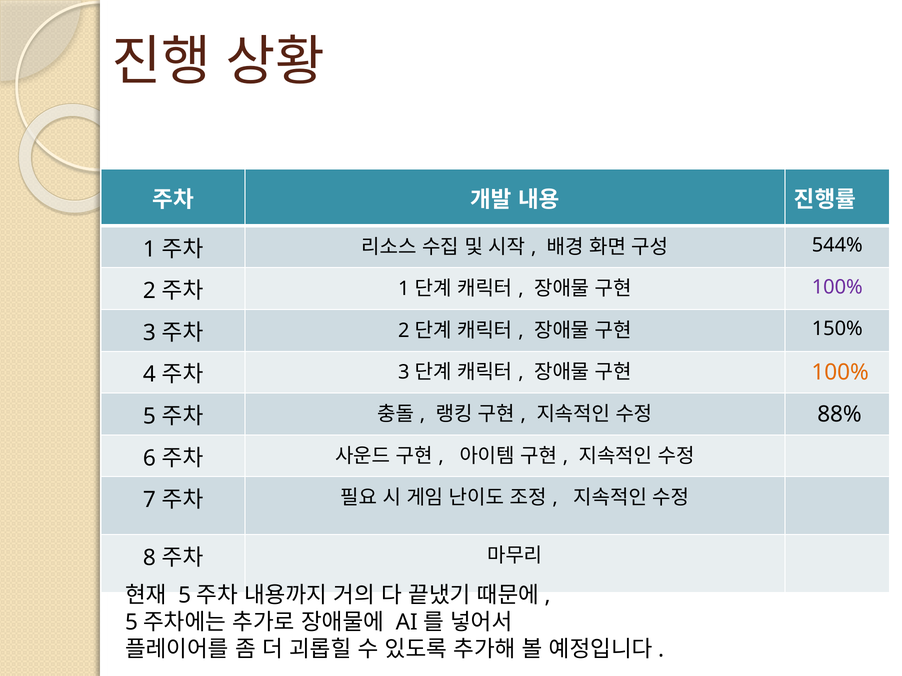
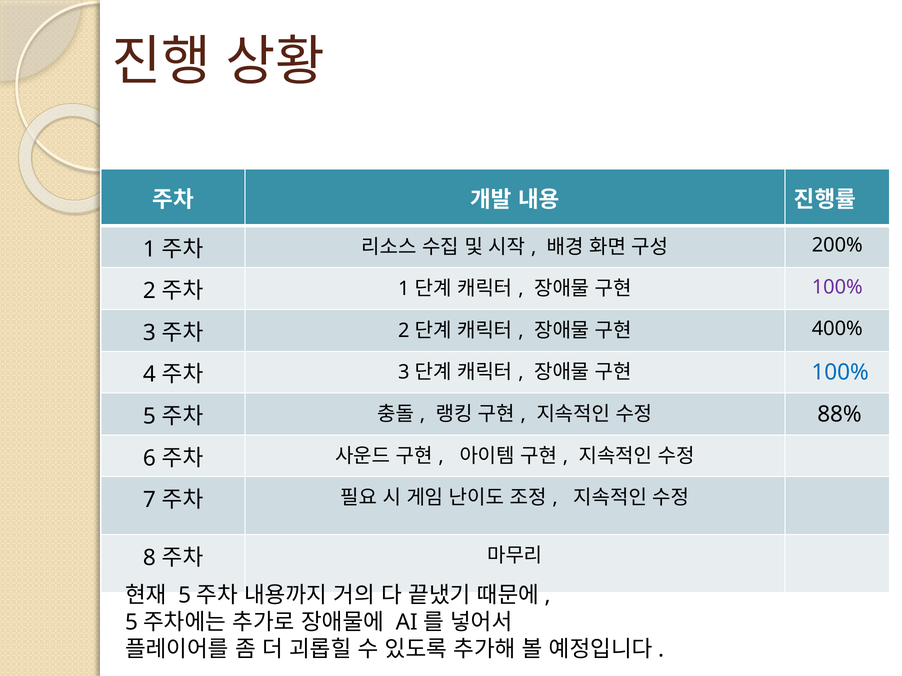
544%: 544% -> 200% (837, 245)
150%: 150% -> 400% (837, 329)
100% colour: orange -> blue (840, 373)
